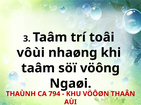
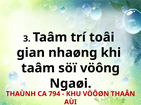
vôùi: vôùi -> gian (31, 53)
